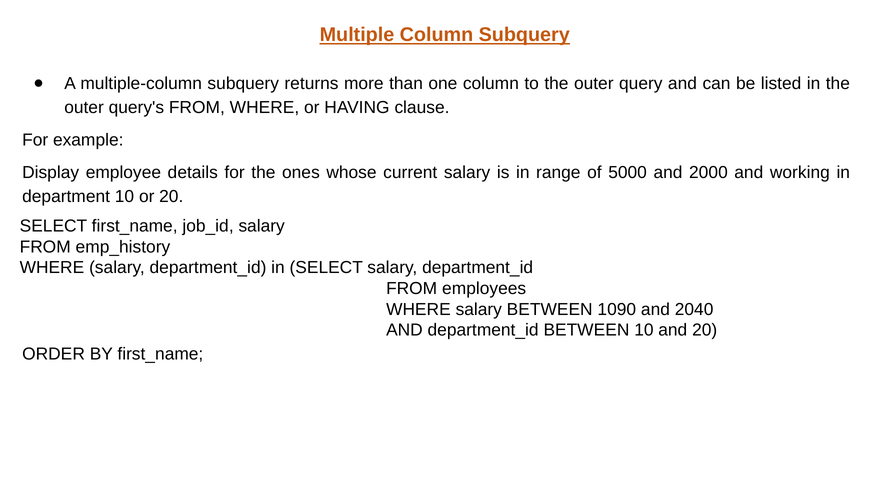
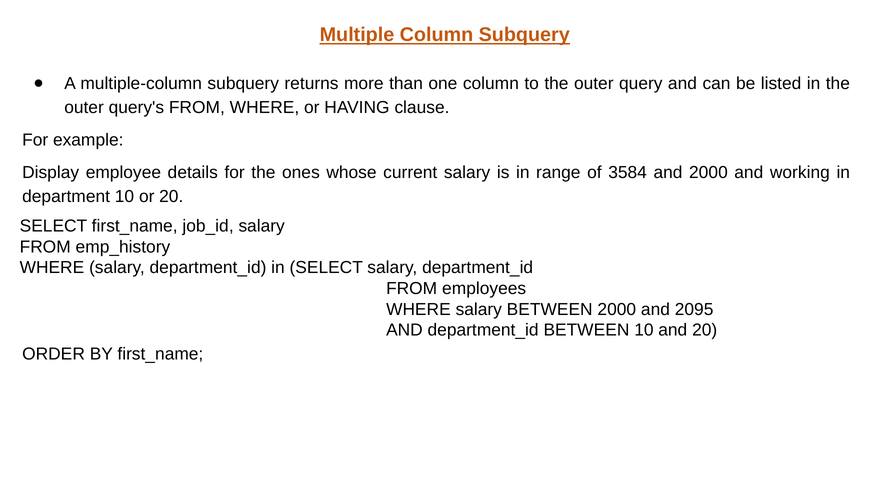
5000: 5000 -> 3584 (628, 172)
BETWEEN 1090: 1090 -> 2000 (617, 309)
2040: 2040 -> 2095 (694, 309)
